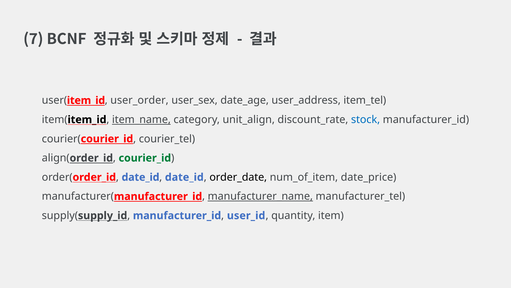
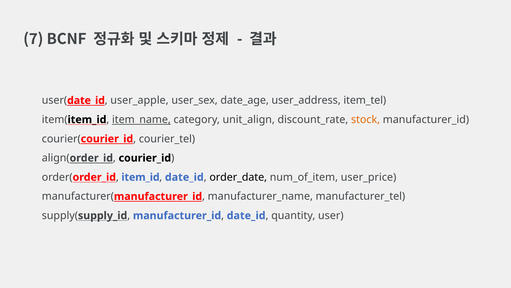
item_id: item_id -> date_id (86, 100)
user_order: user_order -> user_apple (139, 100)
stock colour: blue -> orange (366, 119)
courier_id colour: green -> black (145, 158)
date_id: date_id -> item_id (140, 177)
date_price: date_price -> user_price (369, 177)
manufacturer_name underline: present -> none (260, 196)
user_id: user_id -> date_id (246, 215)
item: item -> user (331, 215)
